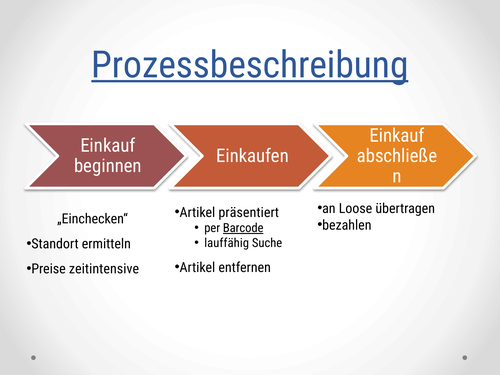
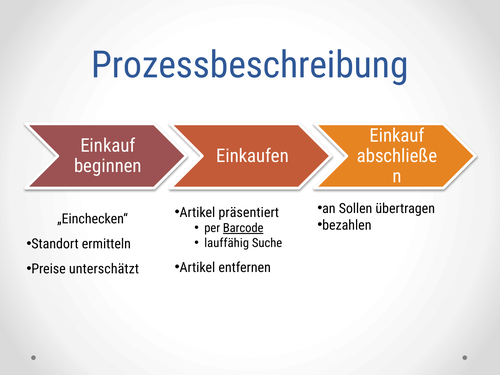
Prozessbeschreibung underline: present -> none (250, 65)
Loose: Loose -> Sollen (356, 208)
zeitintensive: zeitintensive -> unterschätzt (104, 269)
